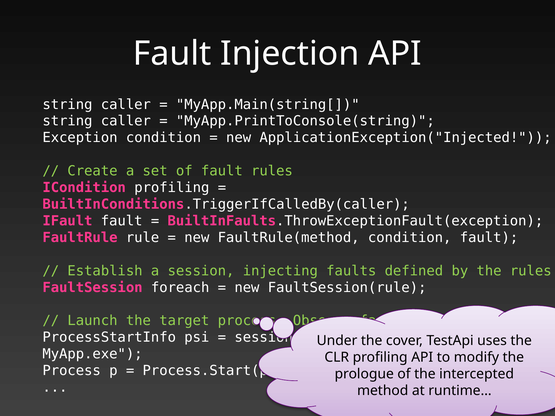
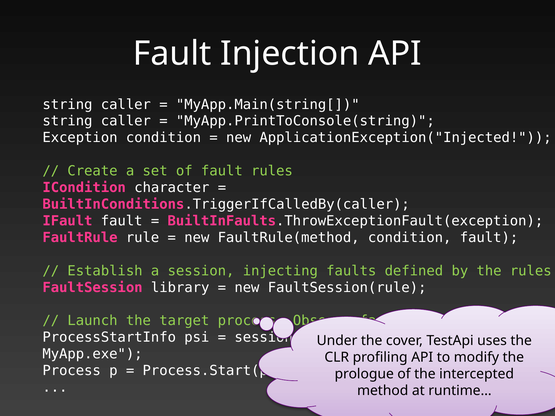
ICondition profiling: profiling -> character (172, 188)
foreach: foreach -> library (180, 288)
